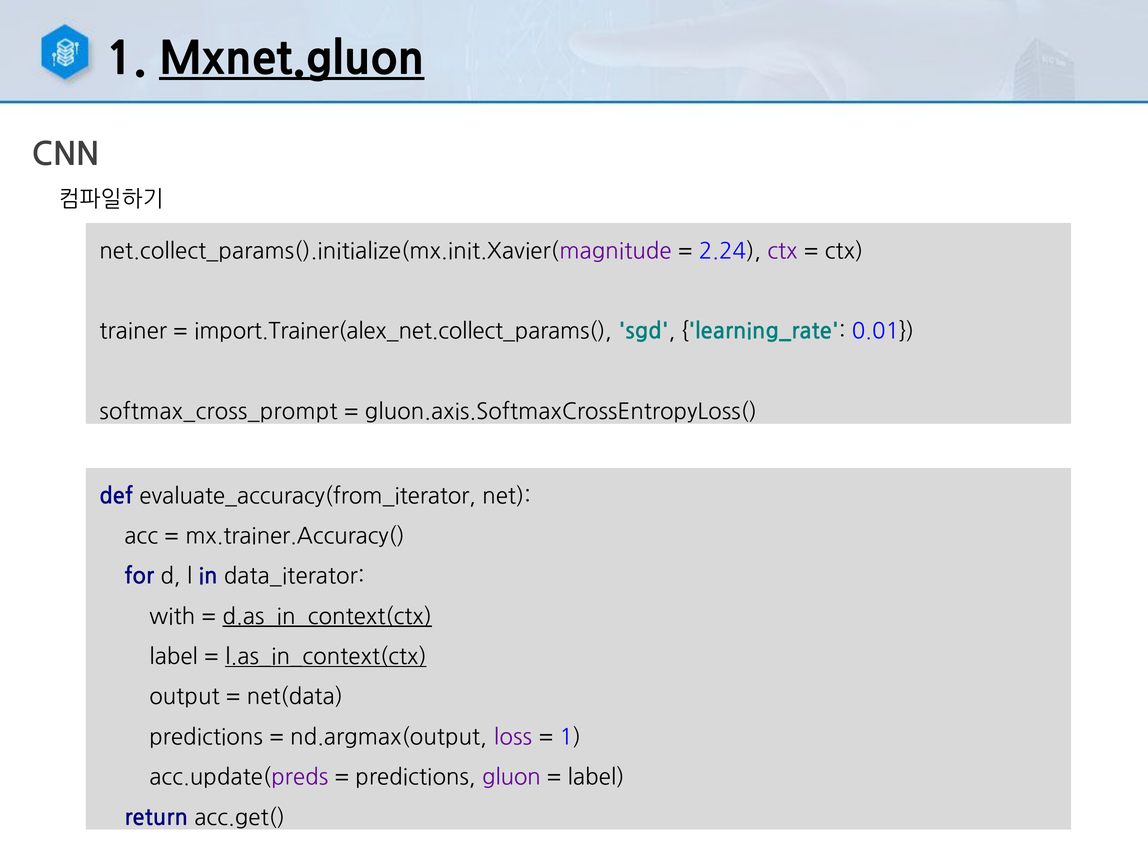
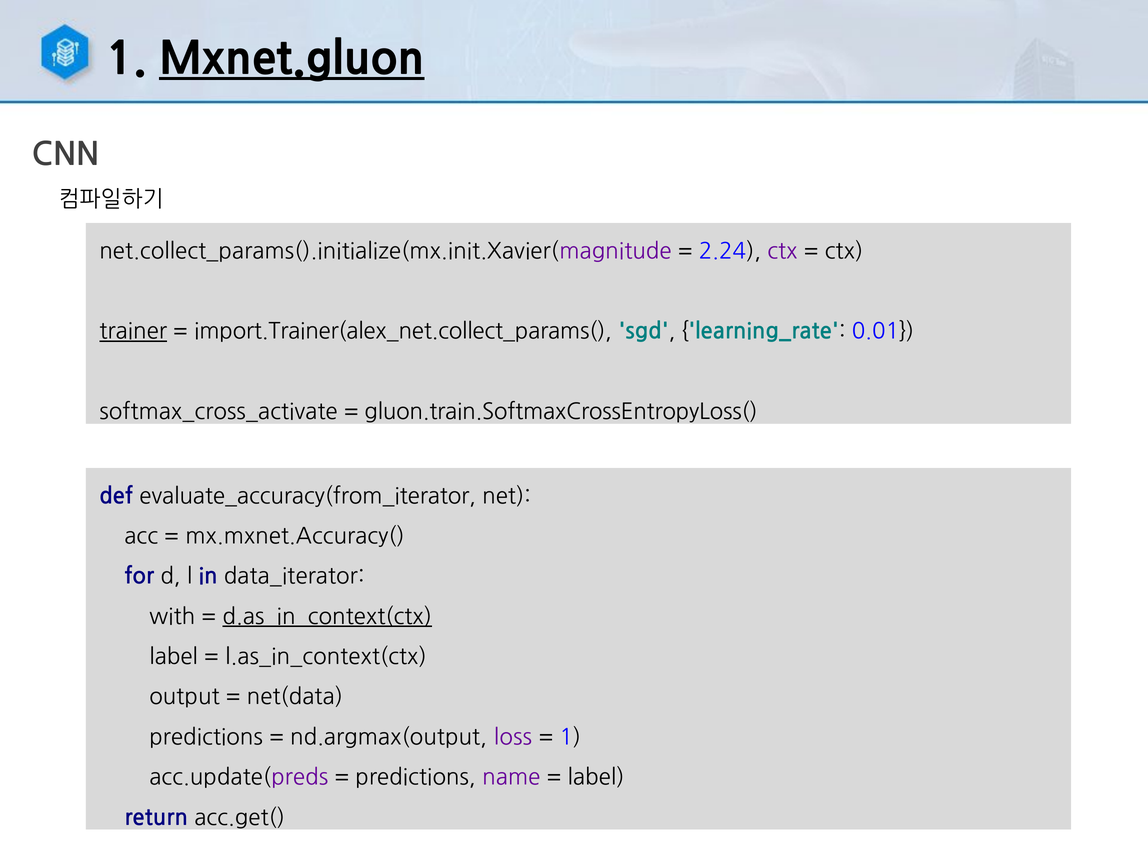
trainer underline: none -> present (133, 332)
softmax_cross_prompt: softmax_cross_prompt -> softmax_cross_activate (218, 412)
gluon.axis.SoftmaxCrossEntropyLoss(: gluon.axis.SoftmaxCrossEntropyLoss( -> gluon.train.SoftmaxCrossEntropyLoss( (561, 412)
mx.trainer.Accuracy(: mx.trainer.Accuracy( -> mx.mxnet.Accuracy( (295, 536)
l.as_in_context(ctx underline: present -> none (326, 657)
gluon: gluon -> name (511, 777)
